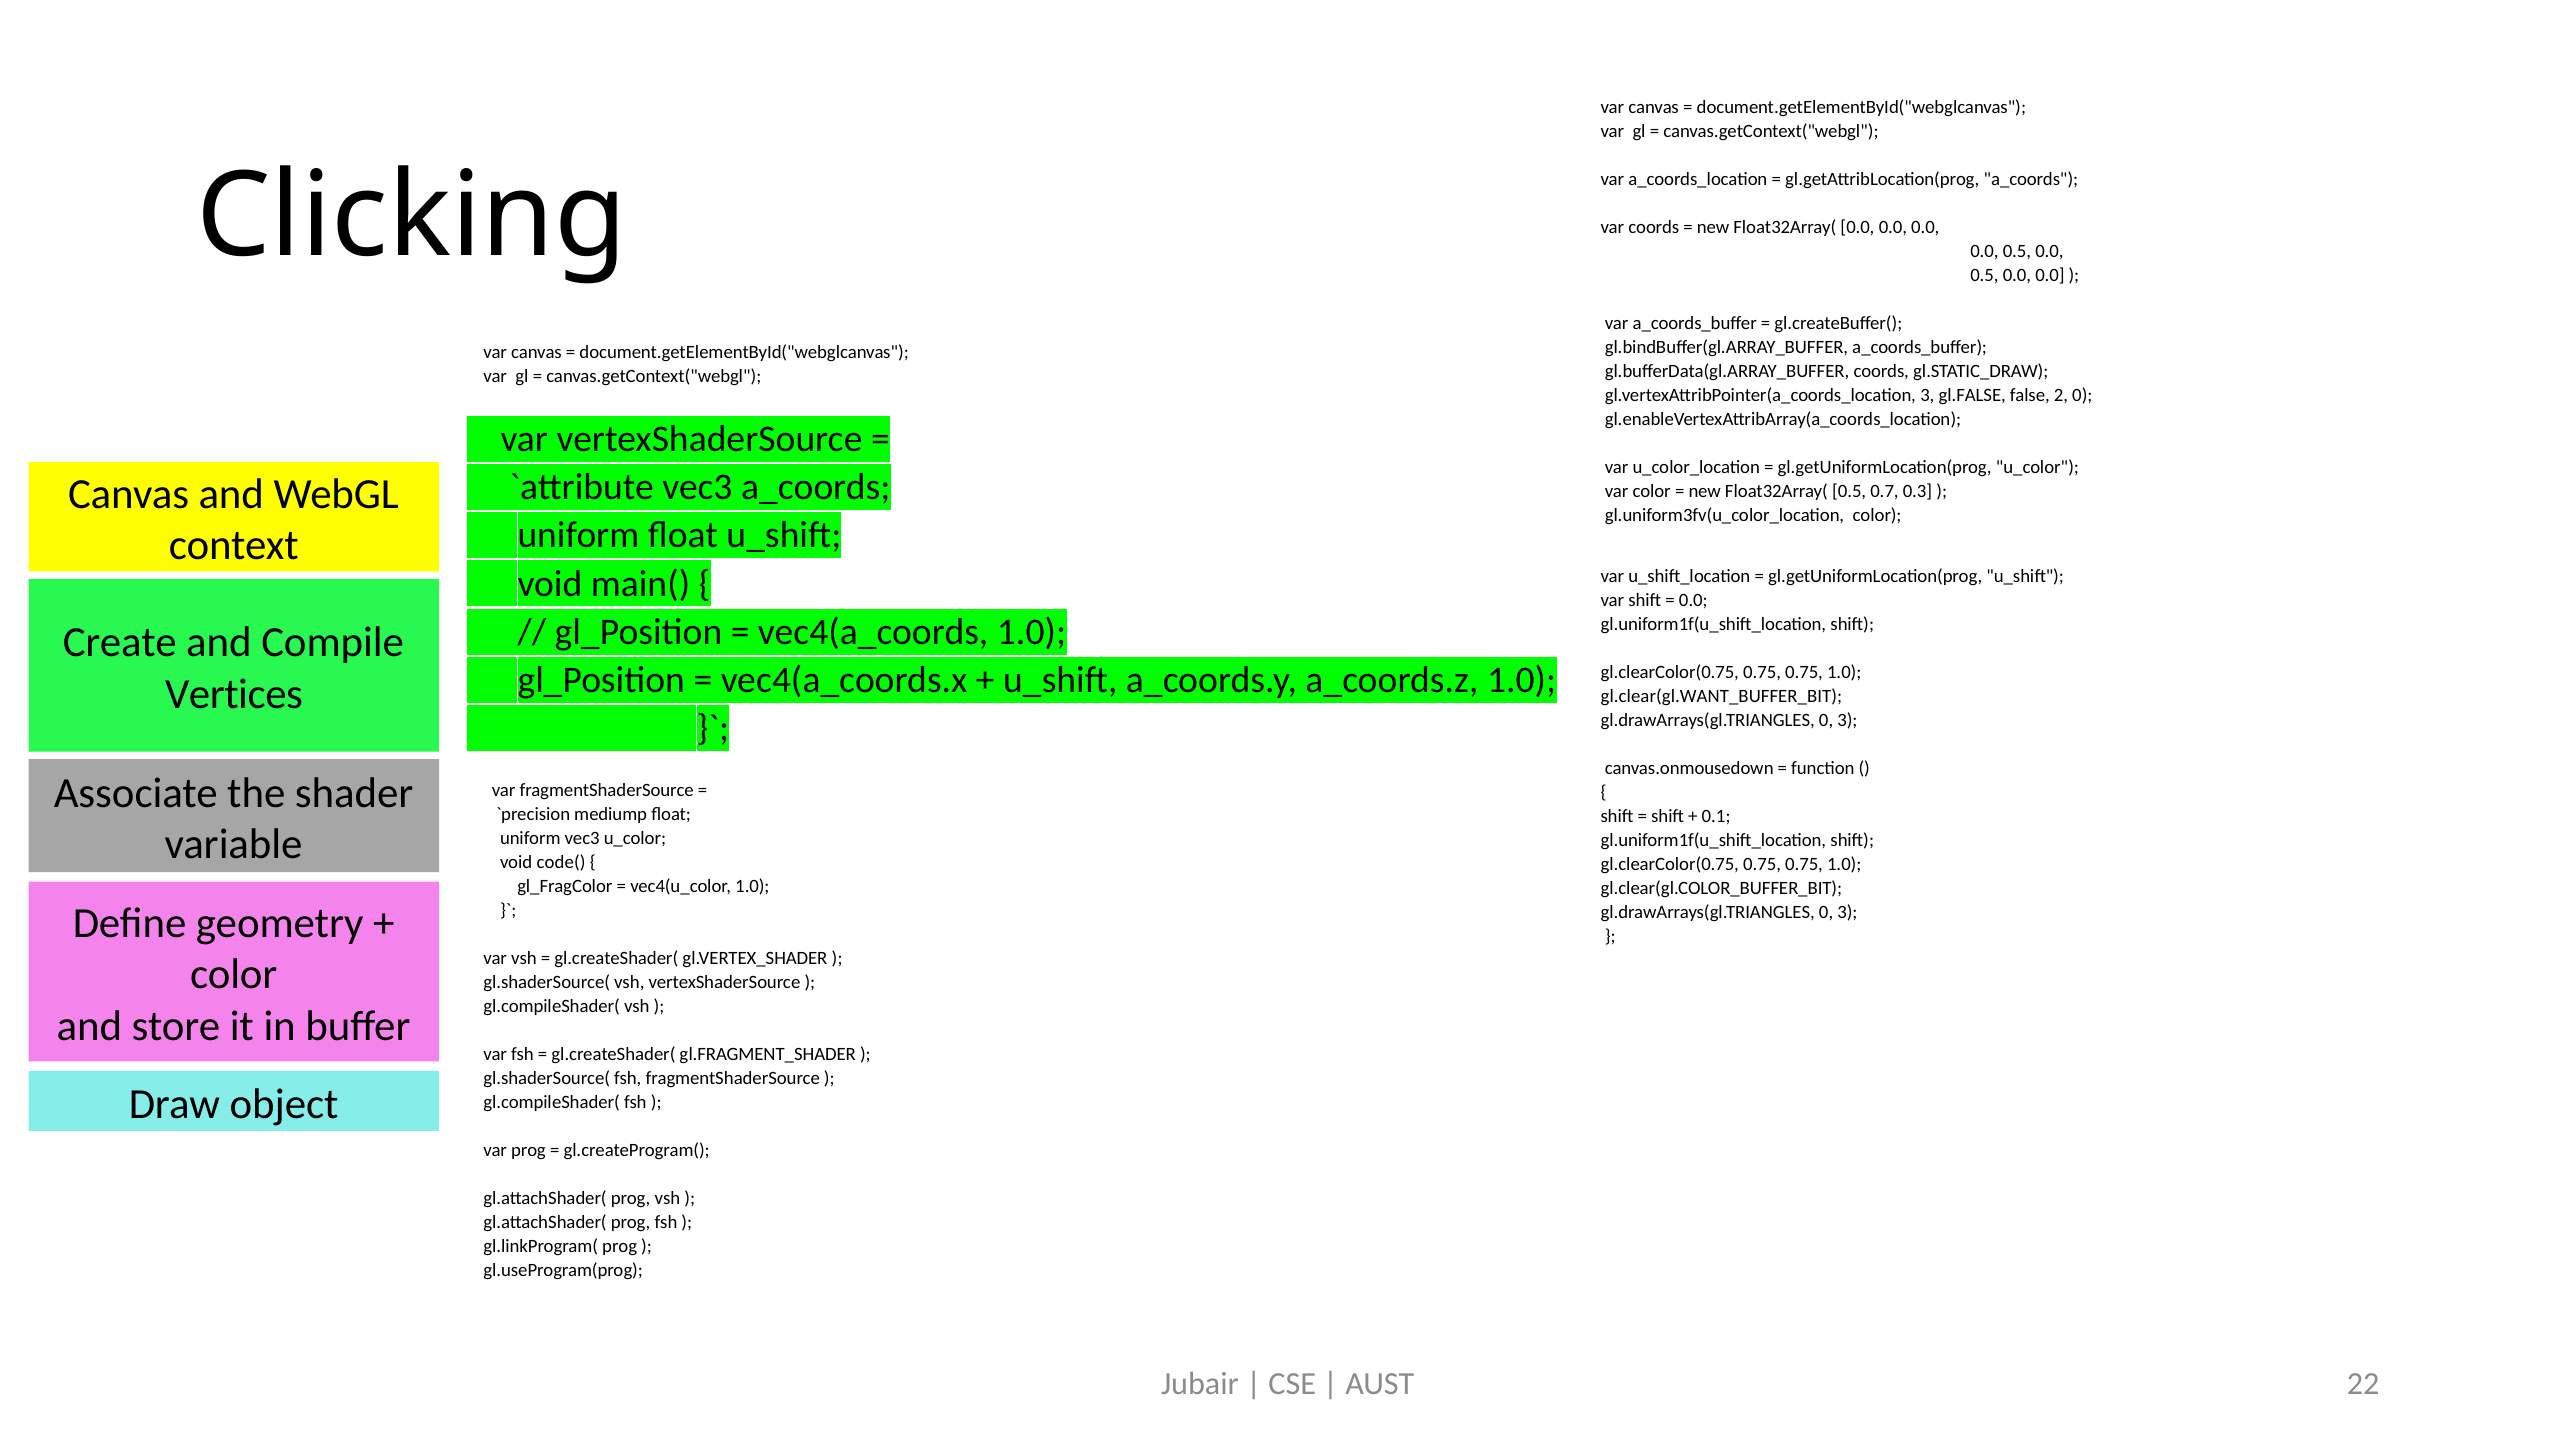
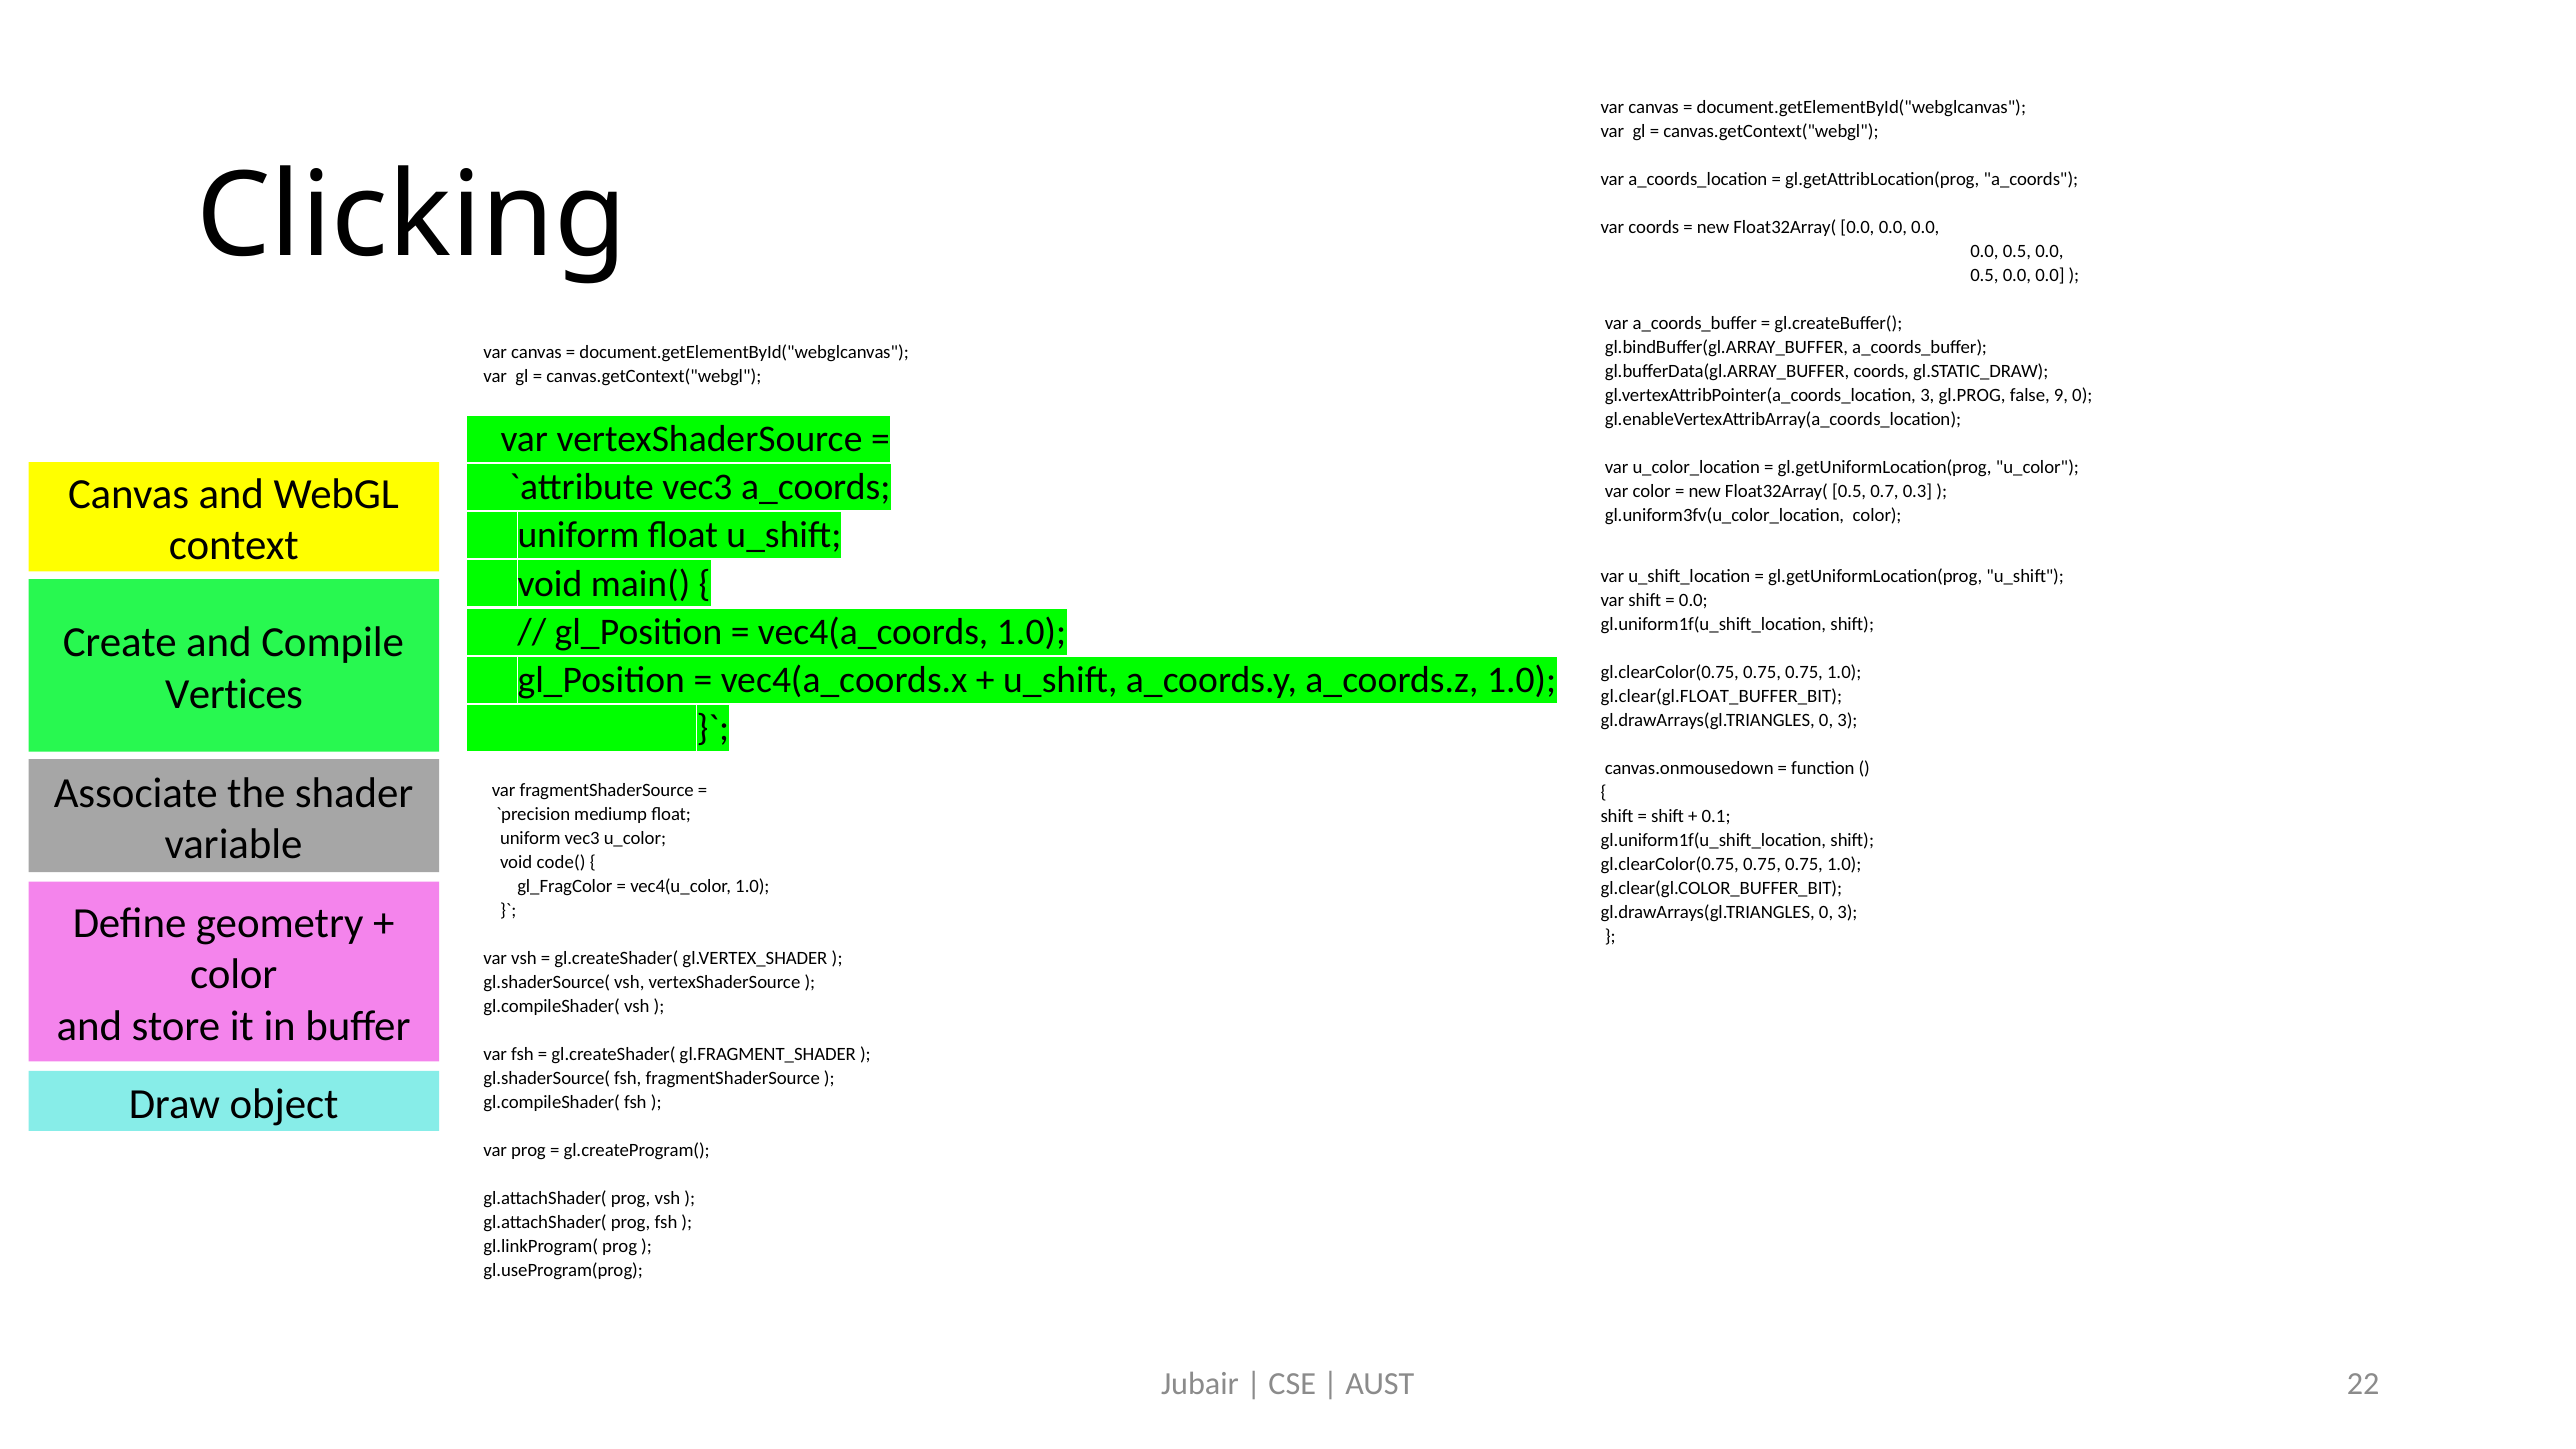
gl.FALSE: gl.FALSE -> gl.PROG (1972, 395)
2: 2 -> 9 (2061, 395)
gl.clear(gl.WANT_BUFFER_BIT: gl.clear(gl.WANT_BUFFER_BIT -> gl.clear(gl.FLOAT_BUFFER_BIT (1721, 696)
